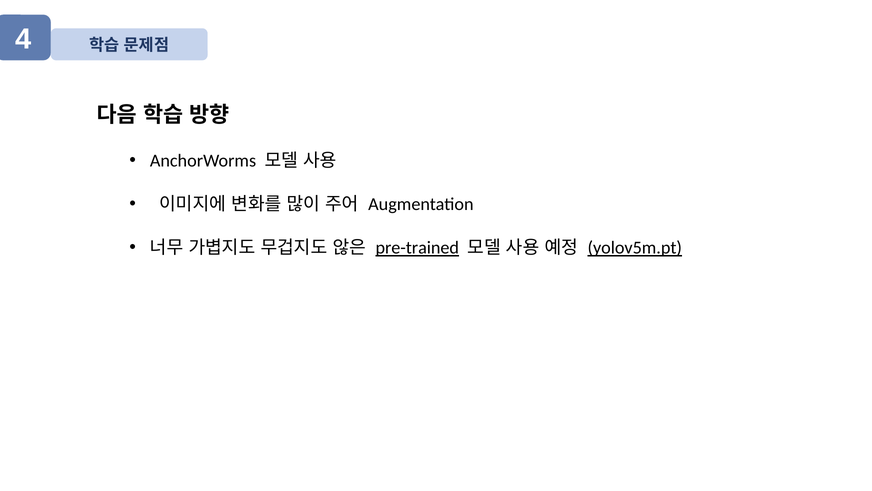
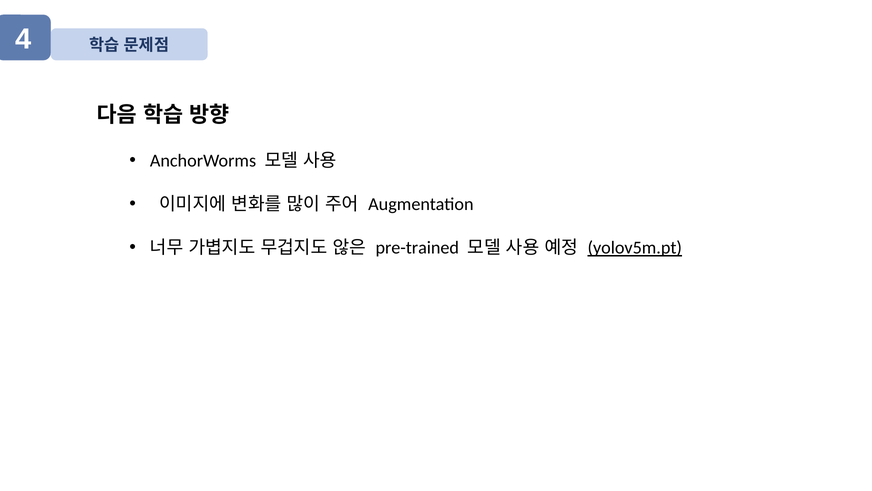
pre-trained underline: present -> none (417, 248)
